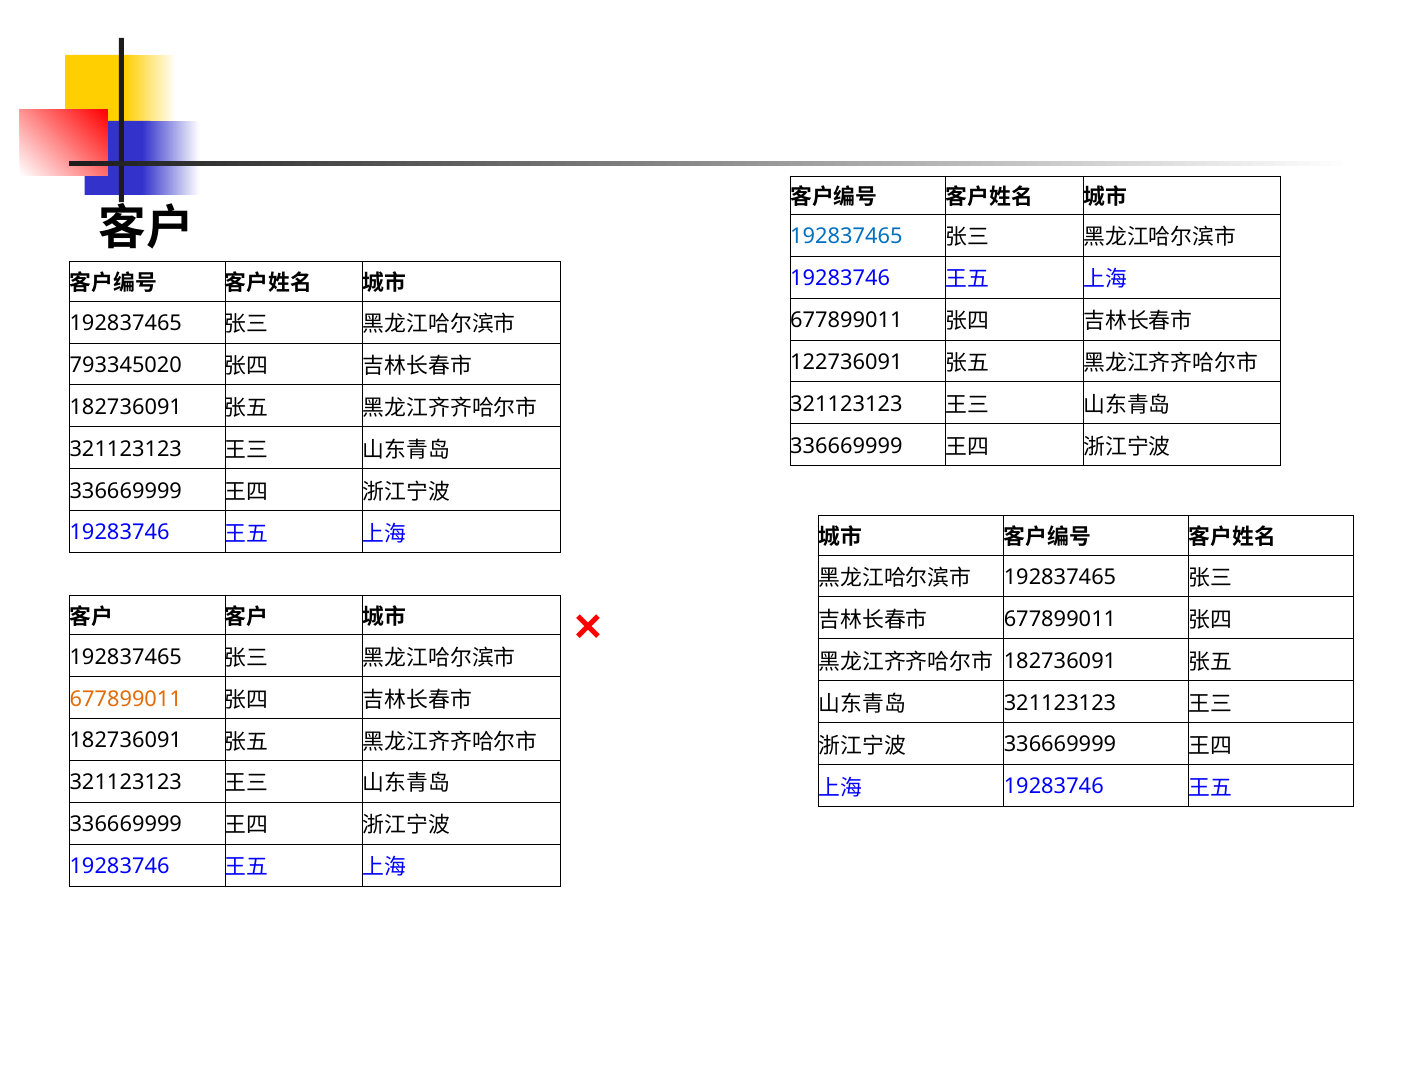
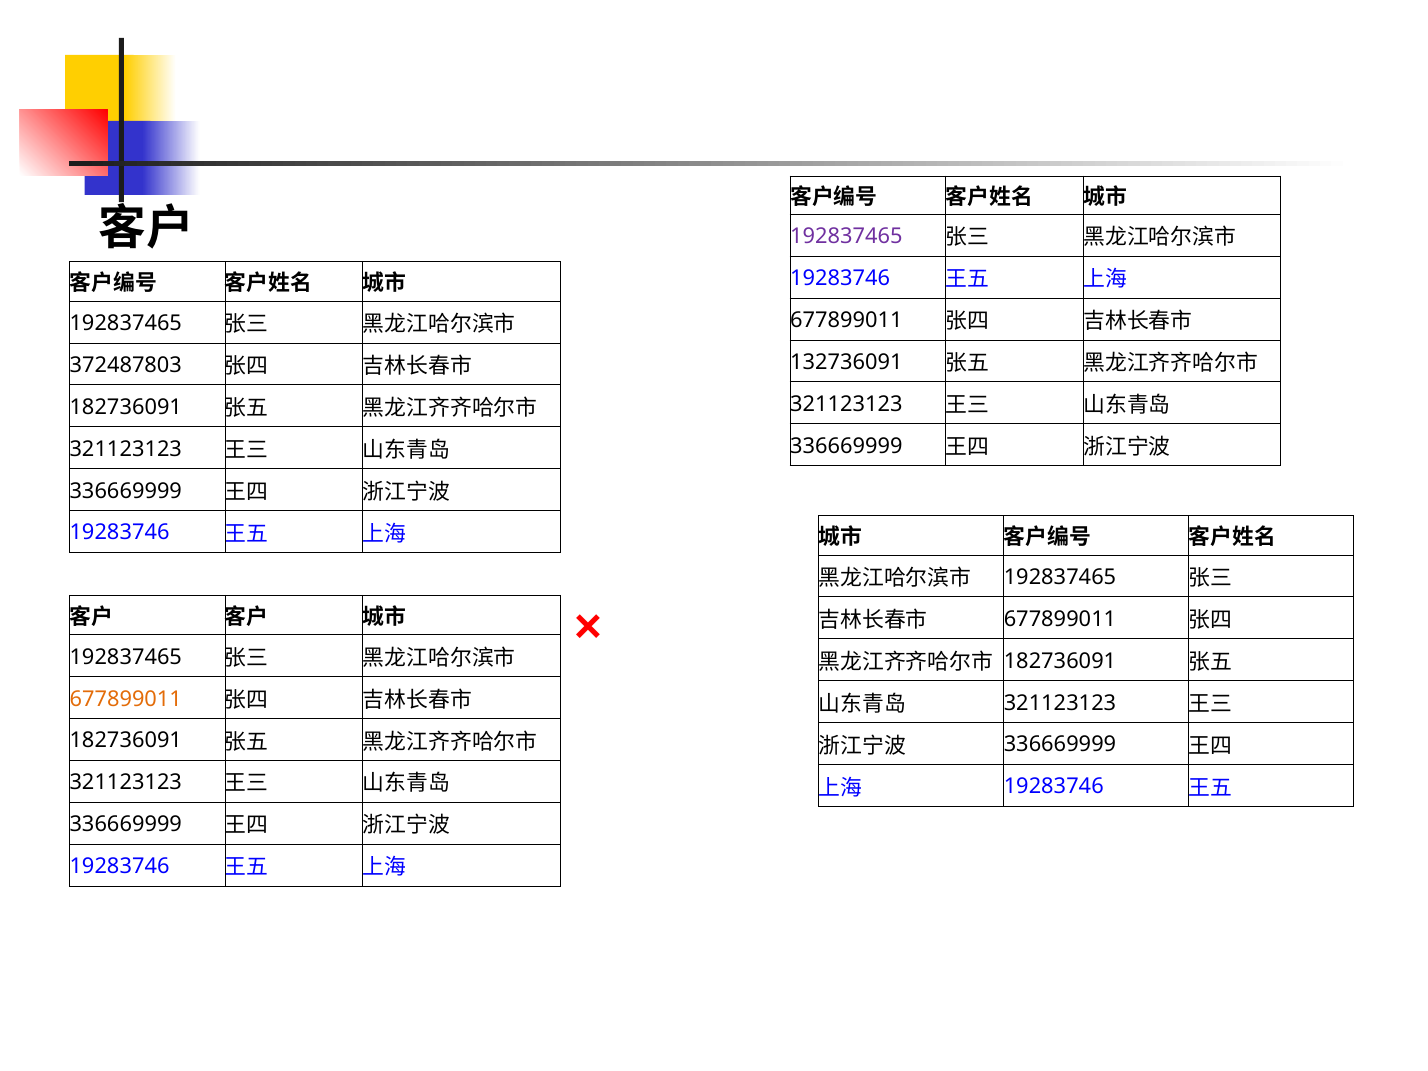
192837465 colour: blue -> purple (846, 236)
122736091: 122736091 -> 132736091 (846, 362)
793345020: 793345020 -> 372487803 (126, 365)
